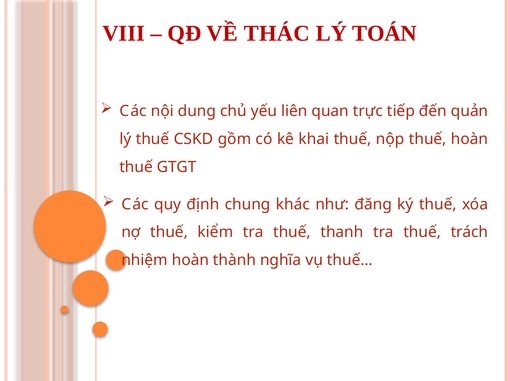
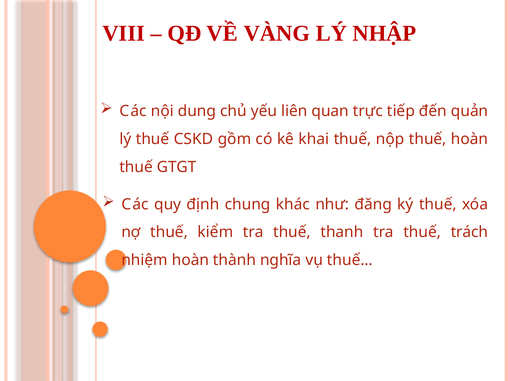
THÁC: THÁC -> VÀNG (277, 34)
TOÁN: TOÁN -> NHẬP (384, 34)
